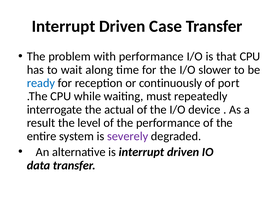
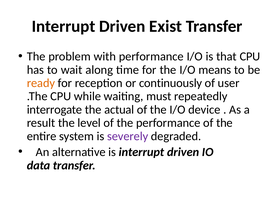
Case: Case -> Exist (166, 26)
slower: slower -> means (215, 70)
ready colour: blue -> orange (41, 83)
port: port -> user (229, 83)
